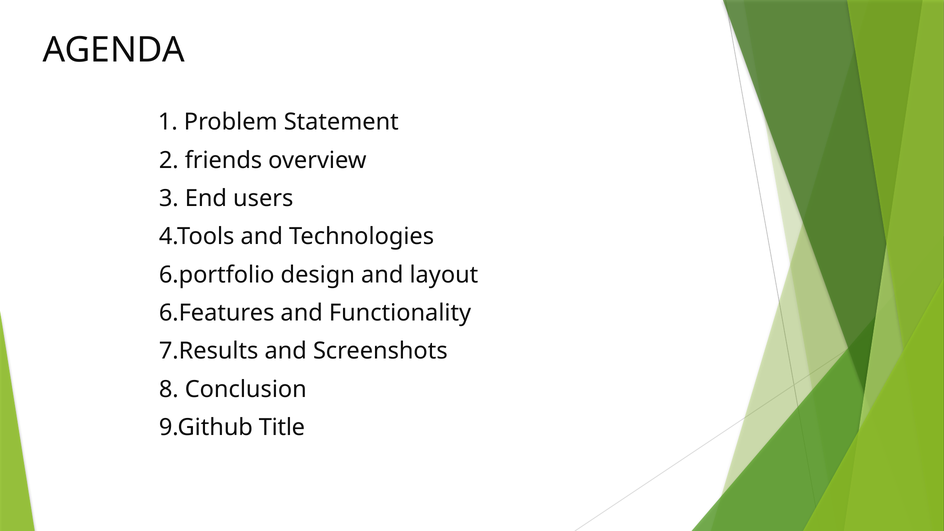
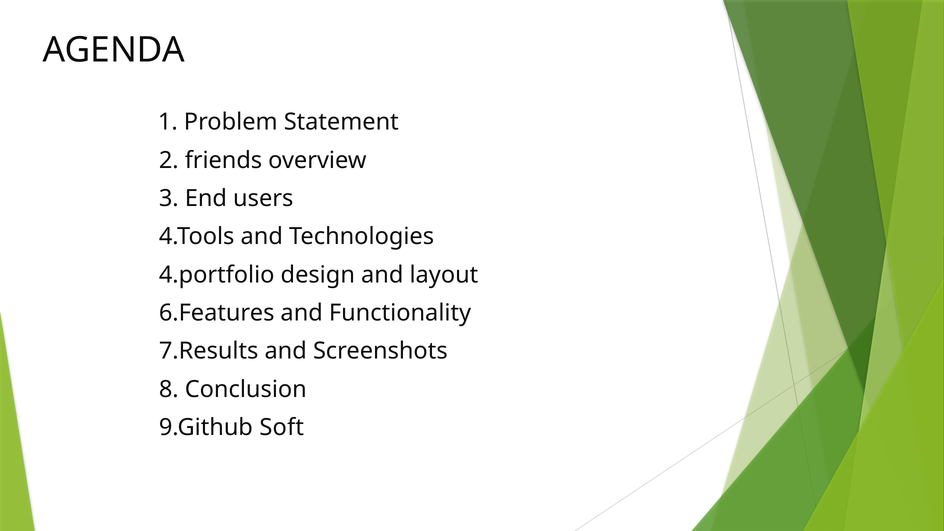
6.portfolio: 6.portfolio -> 4.portfolio (217, 275)
Title: Title -> Soft (282, 427)
